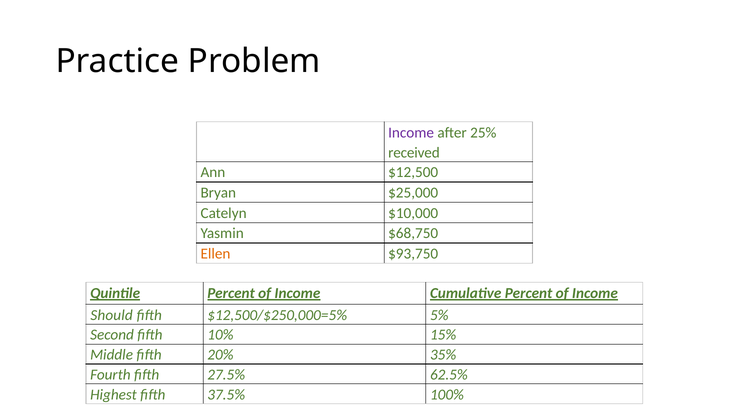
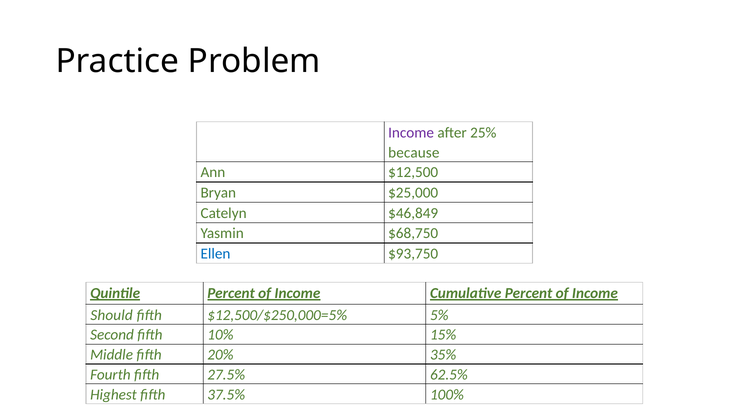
received: received -> because (414, 153)
$10,000: $10,000 -> $46,849 (413, 213)
Ellen colour: orange -> blue (215, 254)
